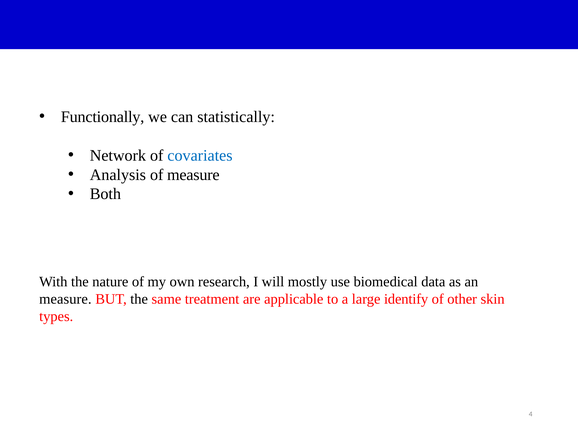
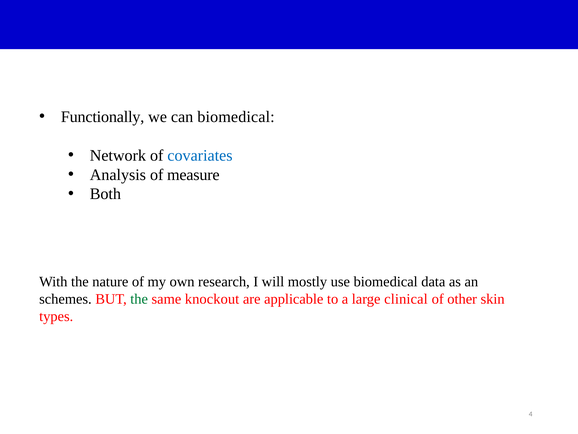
can statistically: statistically -> biomedical (236, 117)
measure: measure -> schemes (65, 299)
the colour: black -> green (139, 299)
treatment: treatment -> knockout (212, 299)
identify: identify -> clinical (406, 299)
